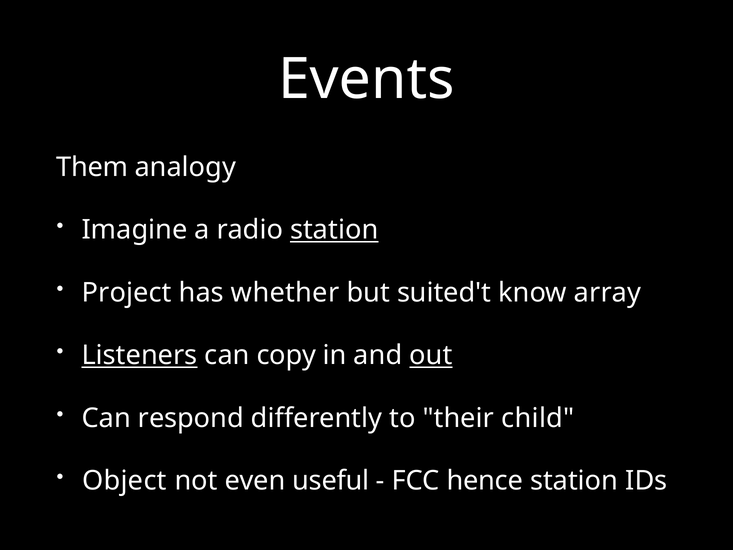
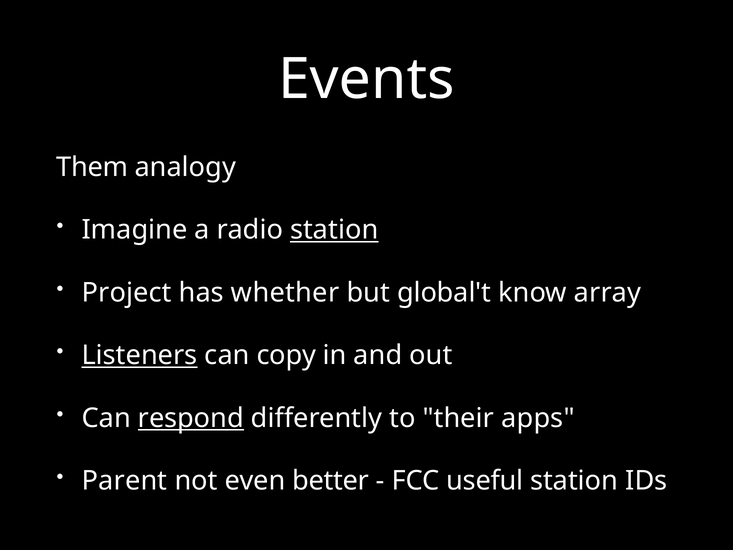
suited't: suited't -> global't (444, 293)
out underline: present -> none (431, 355)
respond underline: none -> present (191, 418)
child: child -> apps (538, 418)
Object: Object -> Parent (124, 481)
useful: useful -> better (331, 481)
hence: hence -> useful (485, 481)
